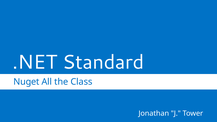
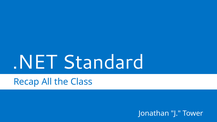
Nuget: Nuget -> Recap (26, 82)
